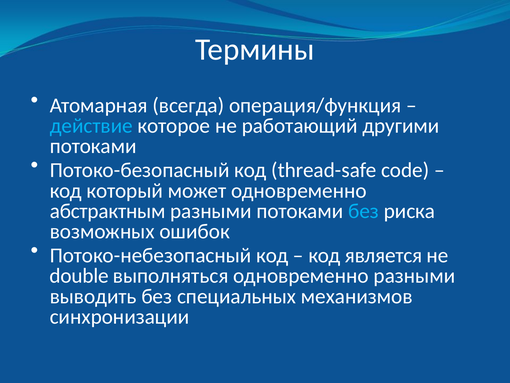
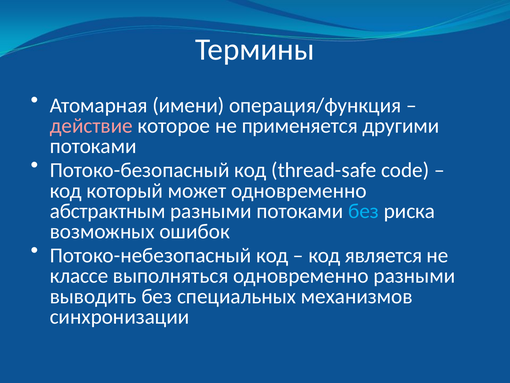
всегда: всегда -> имени (188, 105)
действие colour: light blue -> pink (91, 126)
работающий: работающий -> применяется (300, 126)
double: double -> классе (79, 276)
